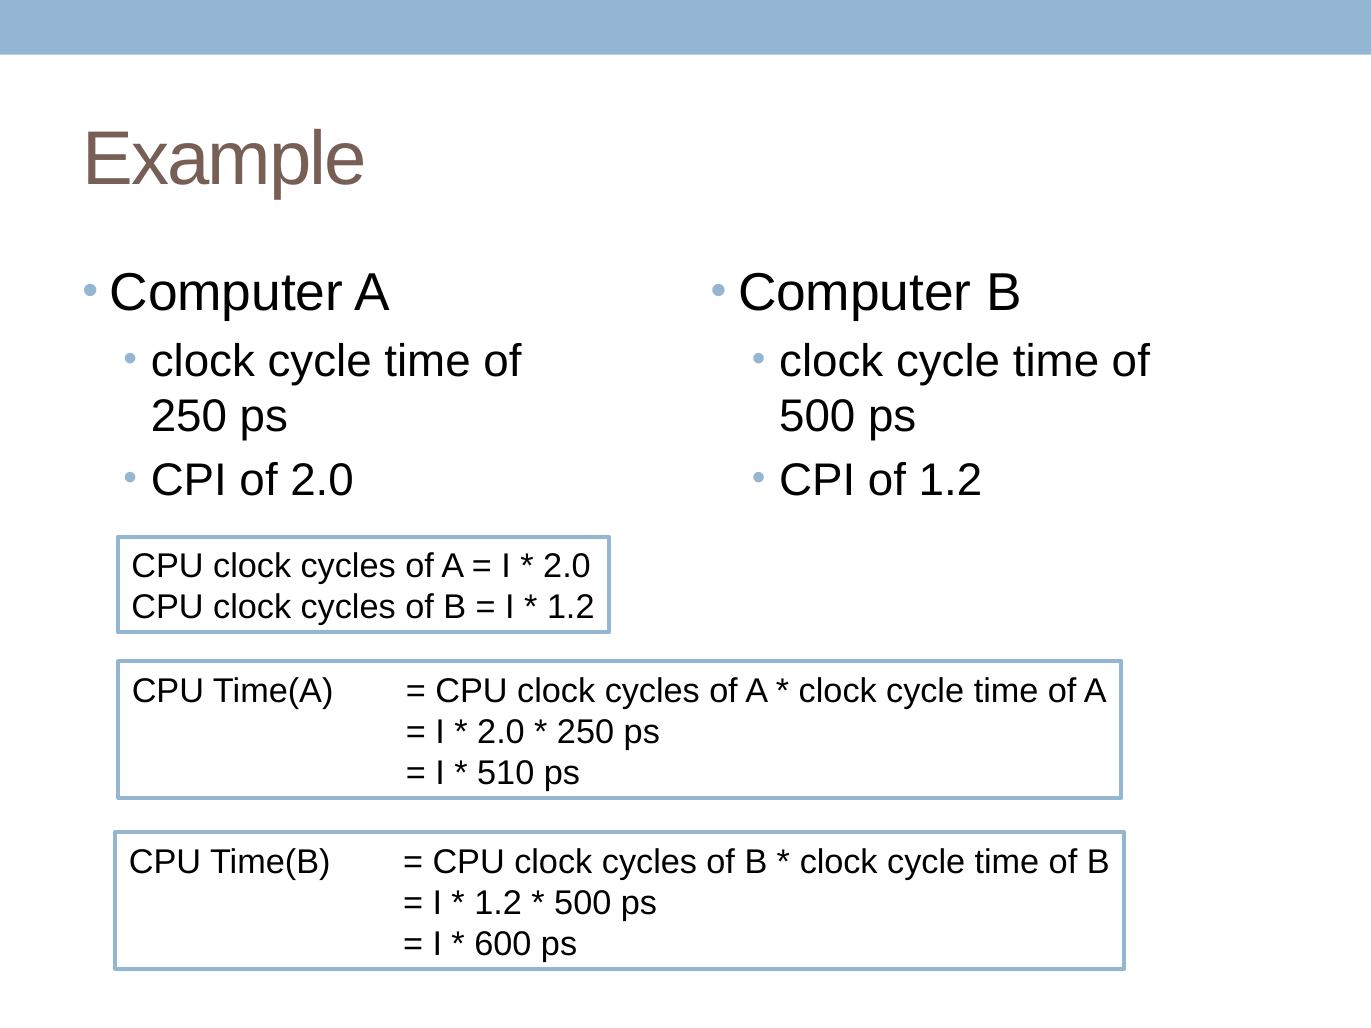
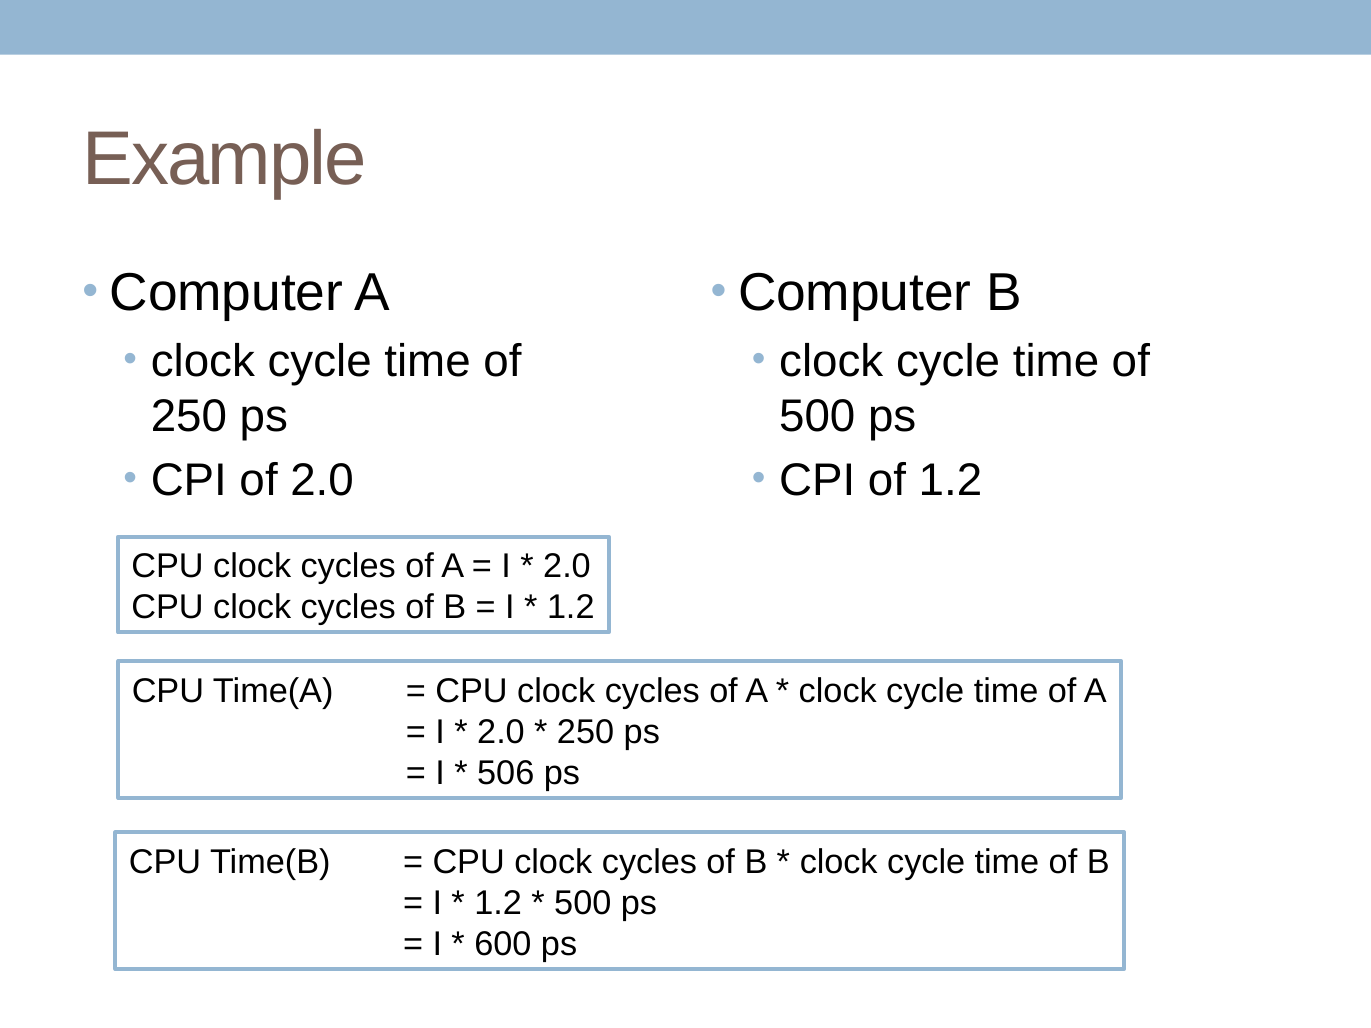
510: 510 -> 506 (506, 773)
